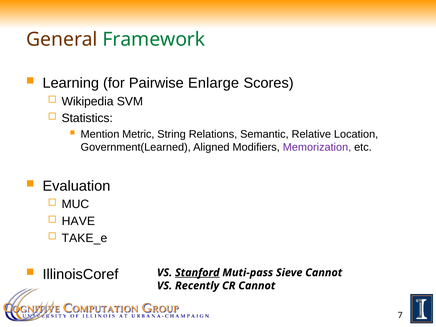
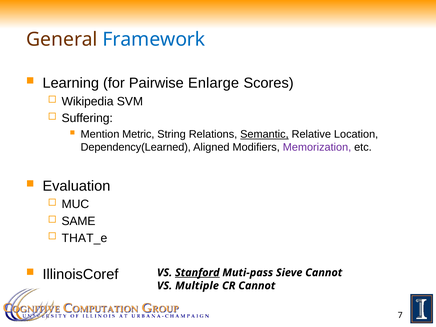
Framework colour: green -> blue (154, 39)
Statistics: Statistics -> Suffering (87, 118)
Semantic underline: none -> present (264, 134)
Government(Learned: Government(Learned -> Dependency(Learned (136, 147)
HAVE: HAVE -> SAME (78, 221)
TAKE_e: TAKE_e -> THAT_e (84, 238)
Recently: Recently -> Multiple (197, 286)
